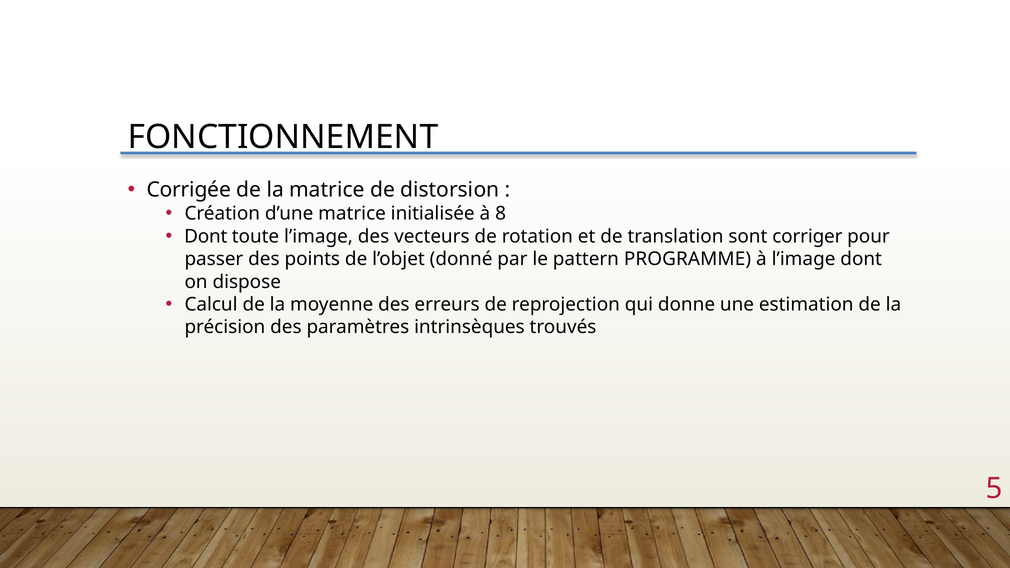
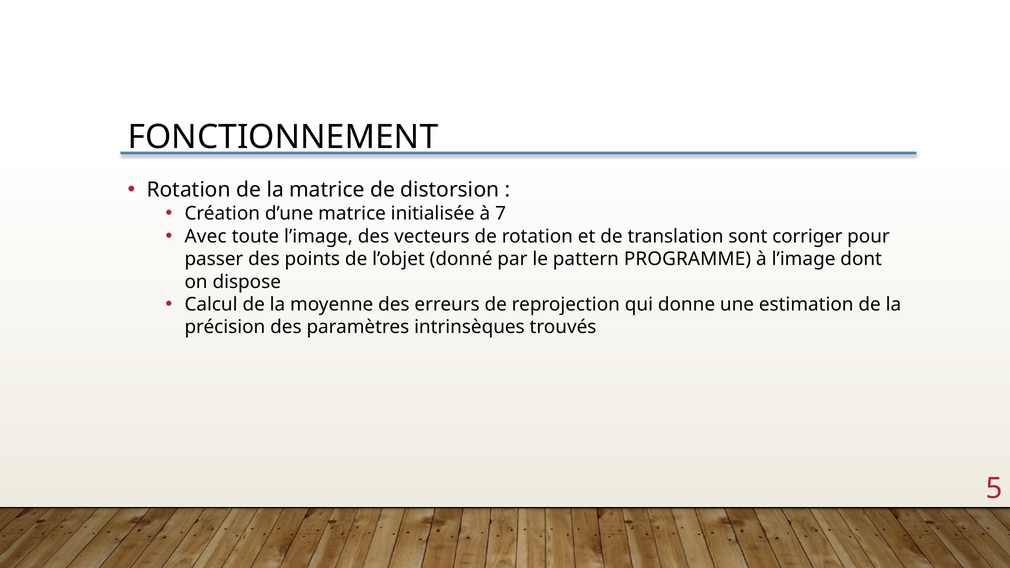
Corrigée: Corrigée -> Rotation (189, 190)
8: 8 -> 7 (501, 214)
Dont: Dont -> Avec (206, 236)
